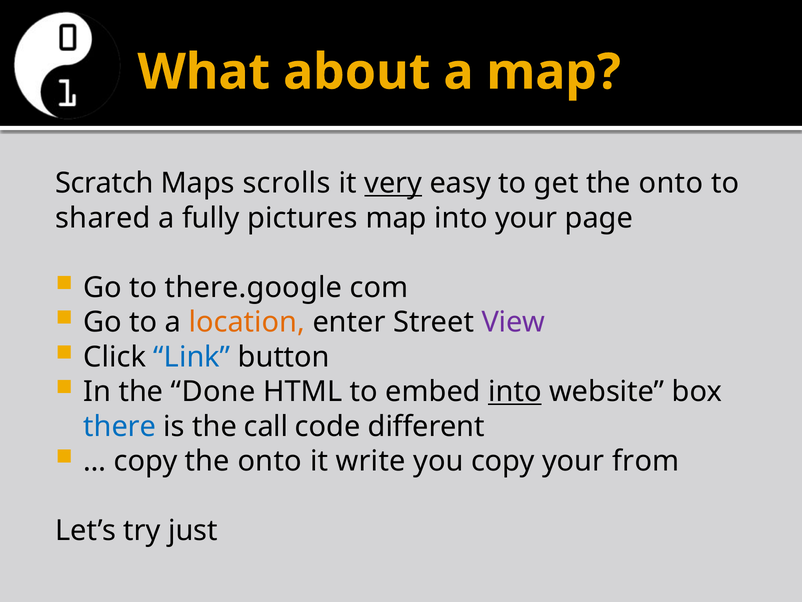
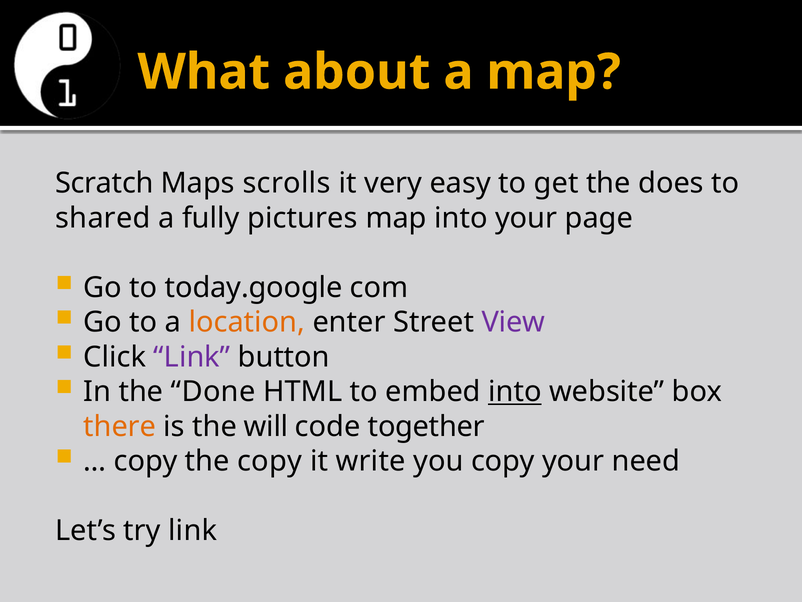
very underline: present -> none (393, 183)
get the onto: onto -> does (671, 183)
there.google: there.google -> today.google (254, 287)
Link colour: blue -> purple (192, 357)
there colour: blue -> orange (120, 426)
call: call -> will (266, 426)
different: different -> together (426, 426)
copy the onto: onto -> copy (270, 461)
from: from -> need (646, 461)
try just: just -> link (193, 530)
